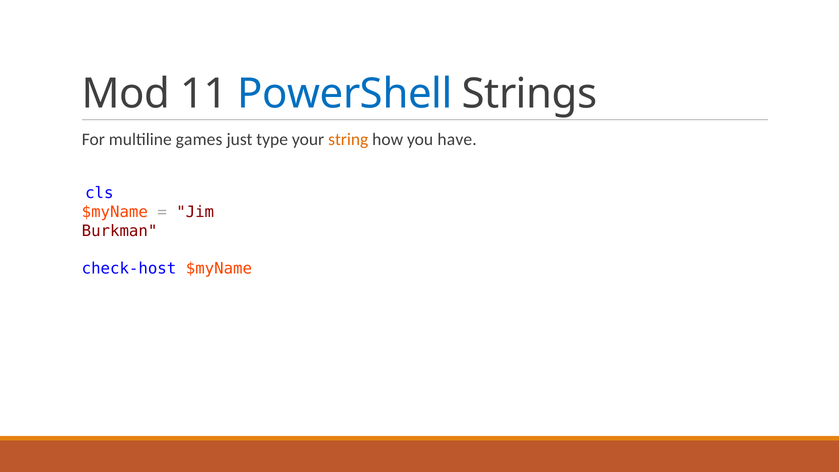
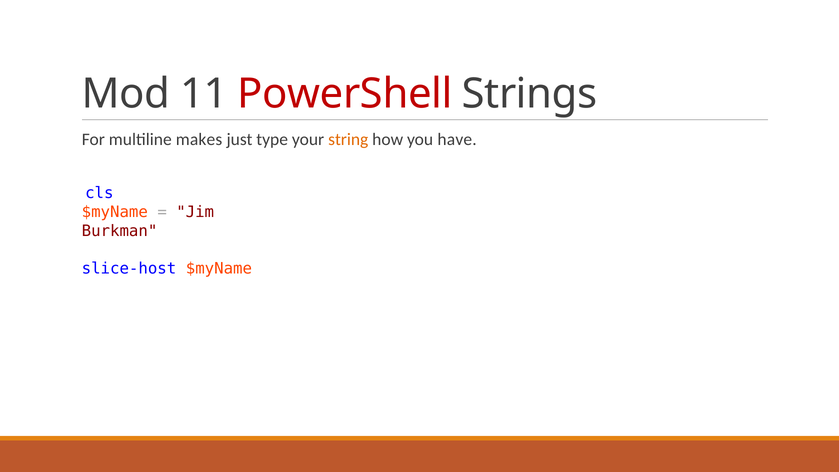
PowerShell colour: blue -> red (345, 94)
games: games -> makes (199, 139)
check-host: check-host -> slice-host (129, 269)
